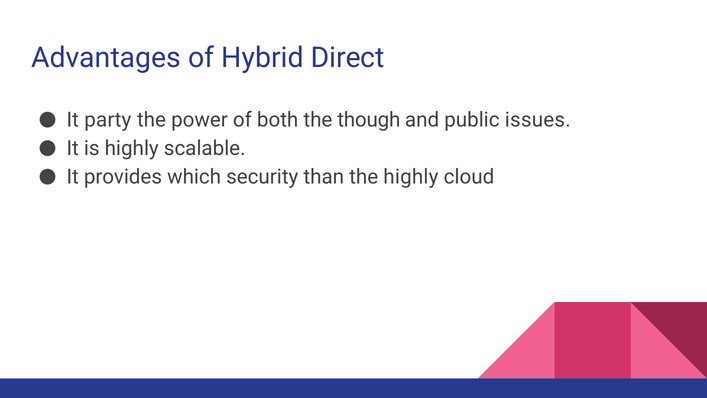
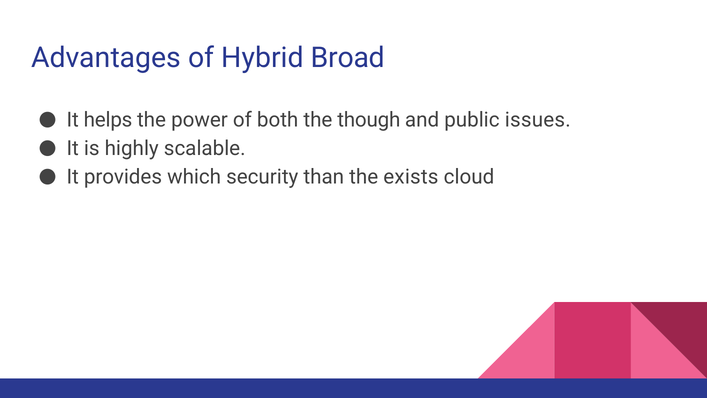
Direct: Direct -> Broad (348, 58)
party: party -> helps (108, 120)
the highly: highly -> exists (411, 177)
